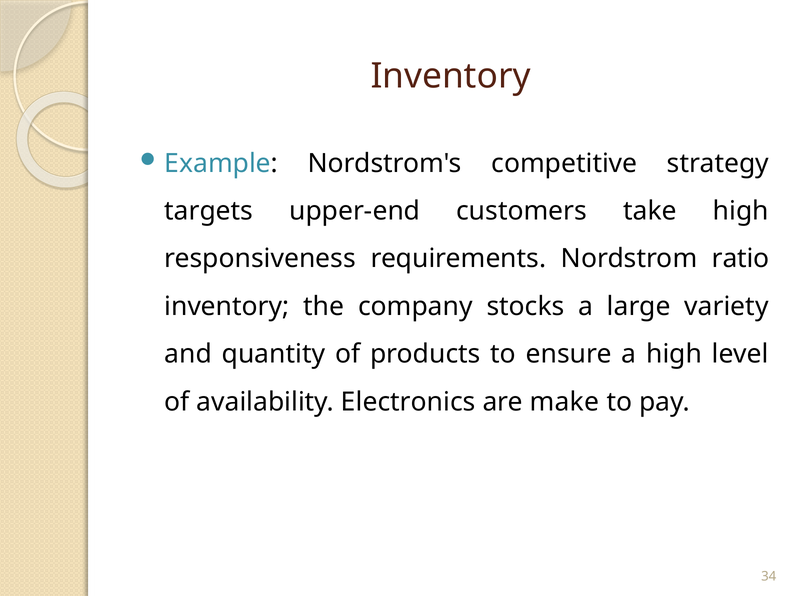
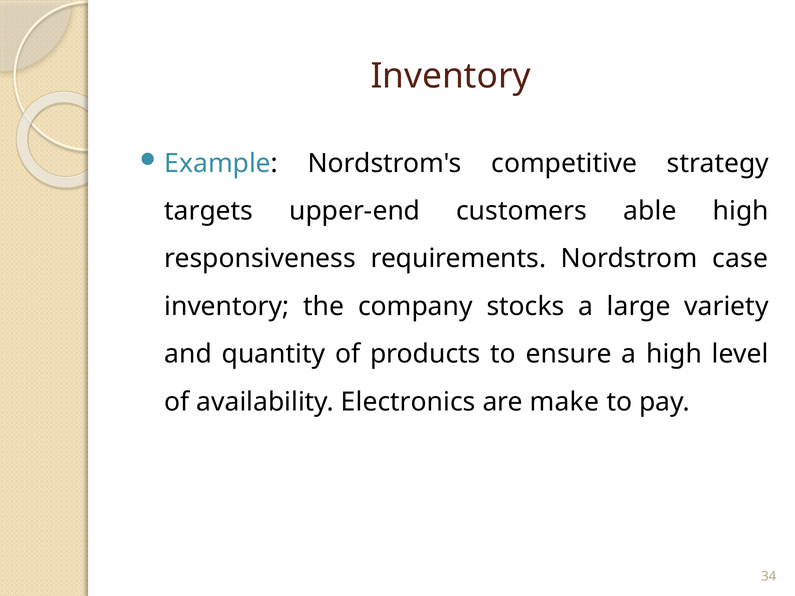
take: take -> able (650, 211)
ratio: ratio -> case (740, 259)
